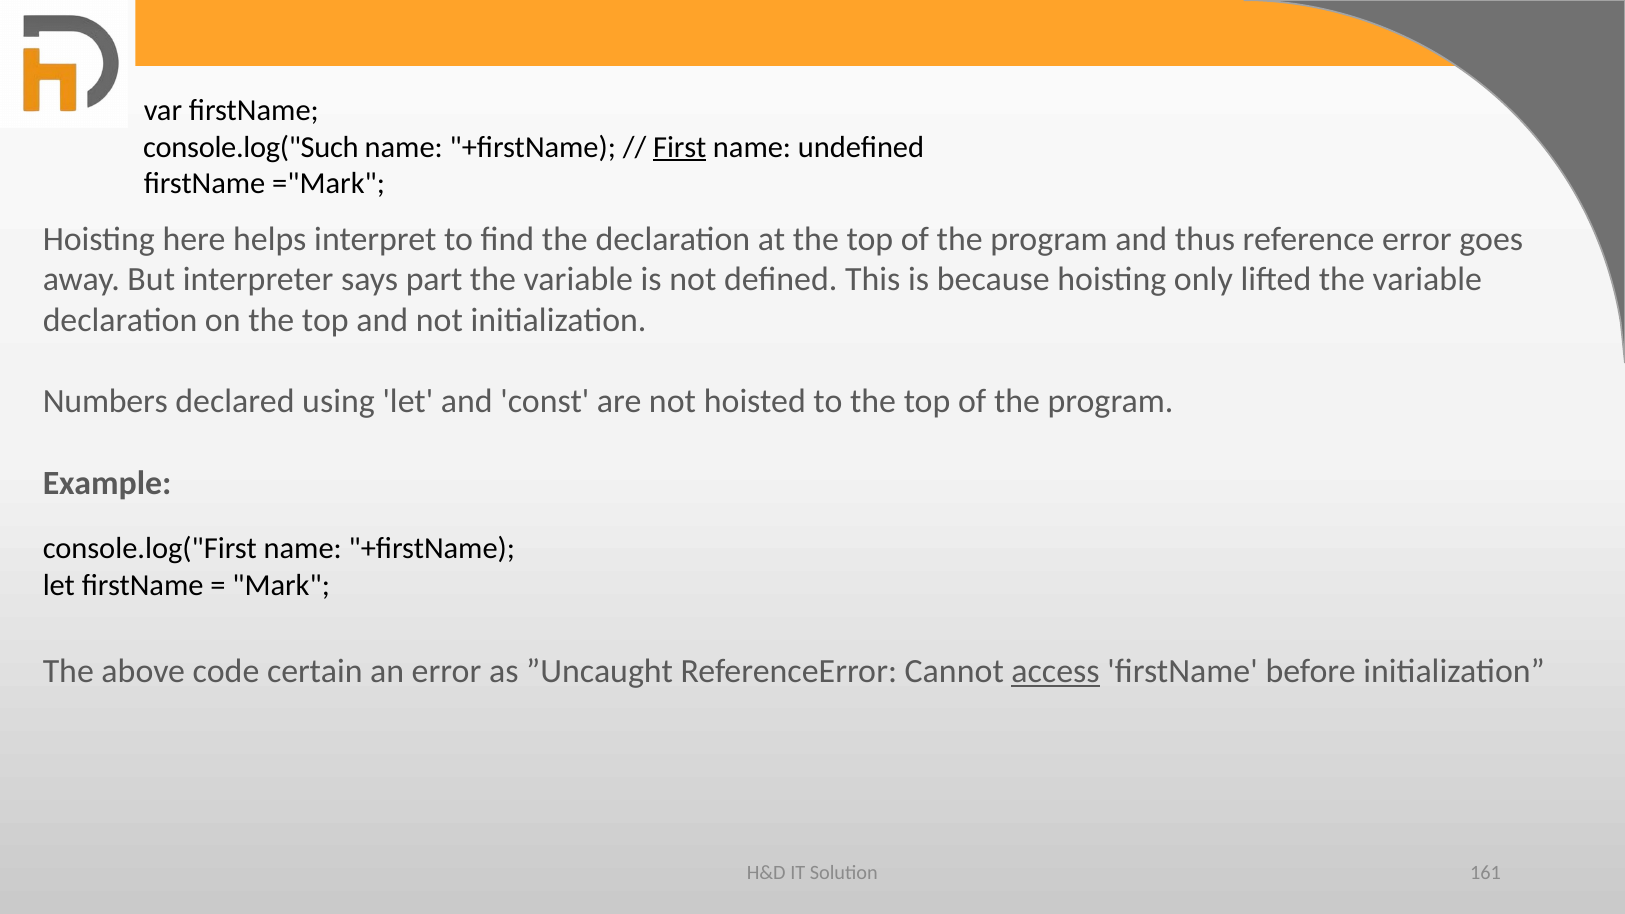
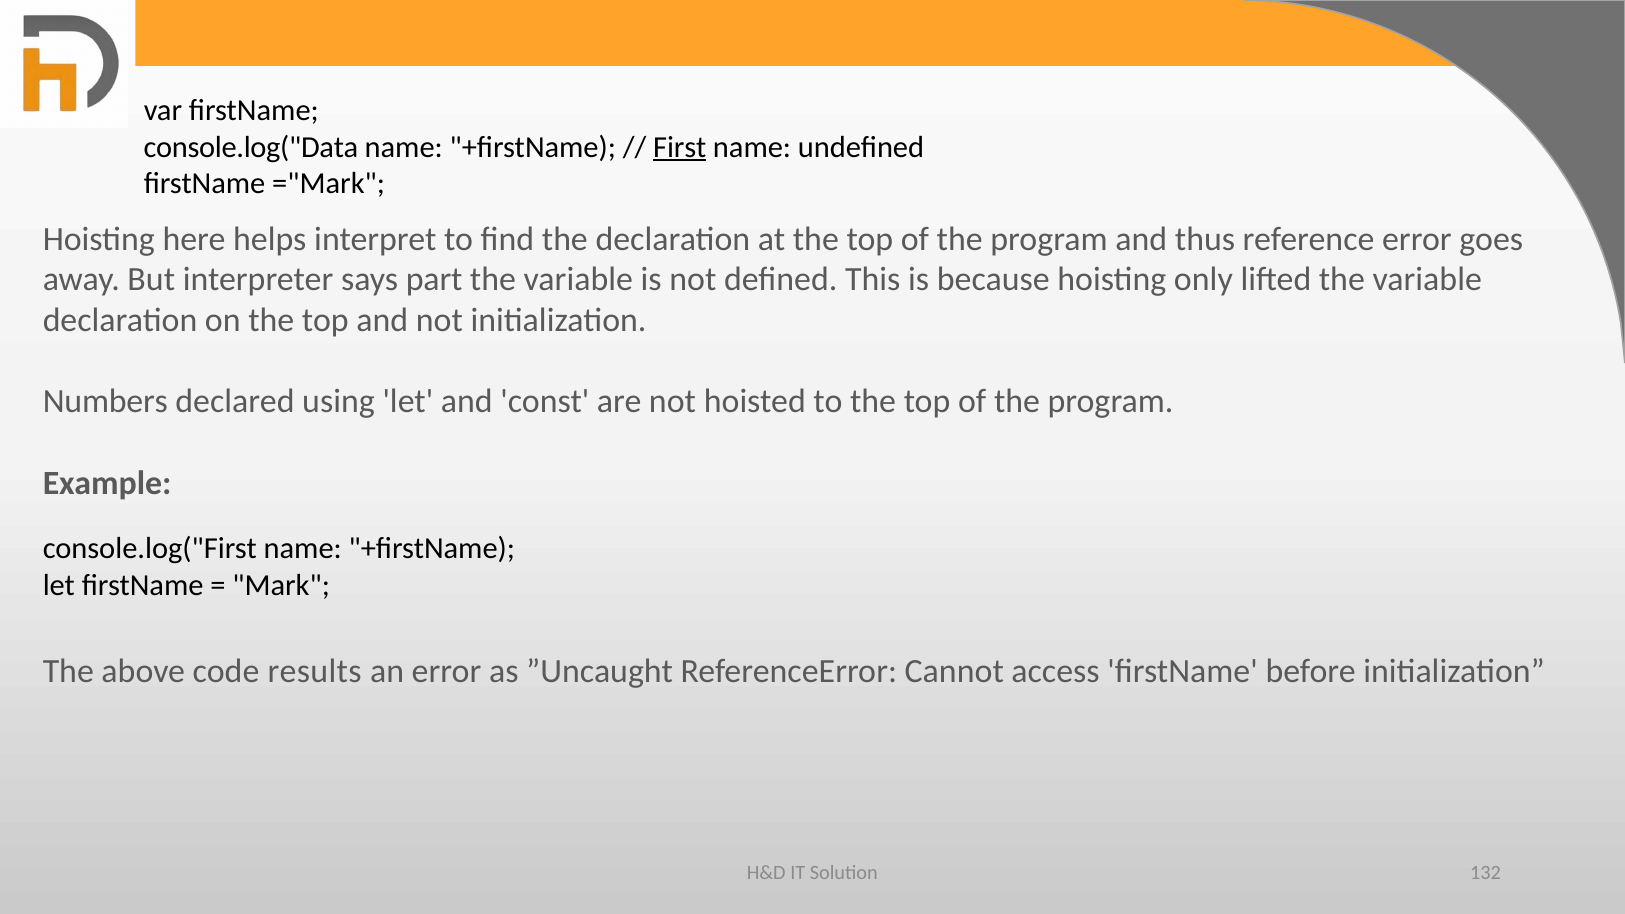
console.log("Such: console.log("Such -> console.log("Data (251, 147)
certain: certain -> results (315, 672)
access underline: present -> none (1056, 672)
161: 161 -> 132 (1486, 873)
